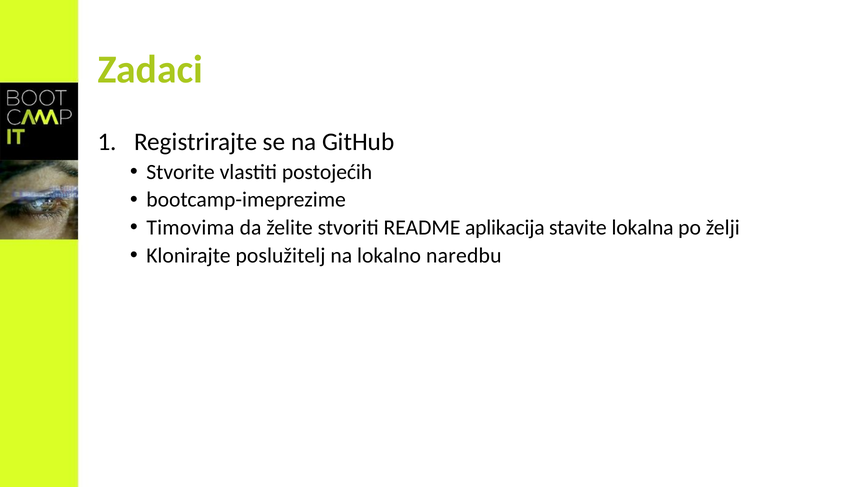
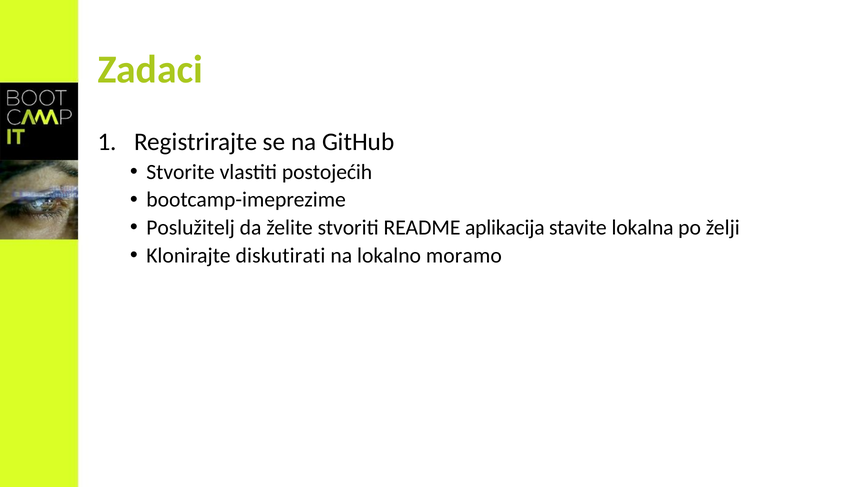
Timovima: Timovima -> Poslužitelj (191, 228)
poslužitelj: poslužitelj -> diskutirati (280, 256)
naredbu: naredbu -> moramo (464, 256)
